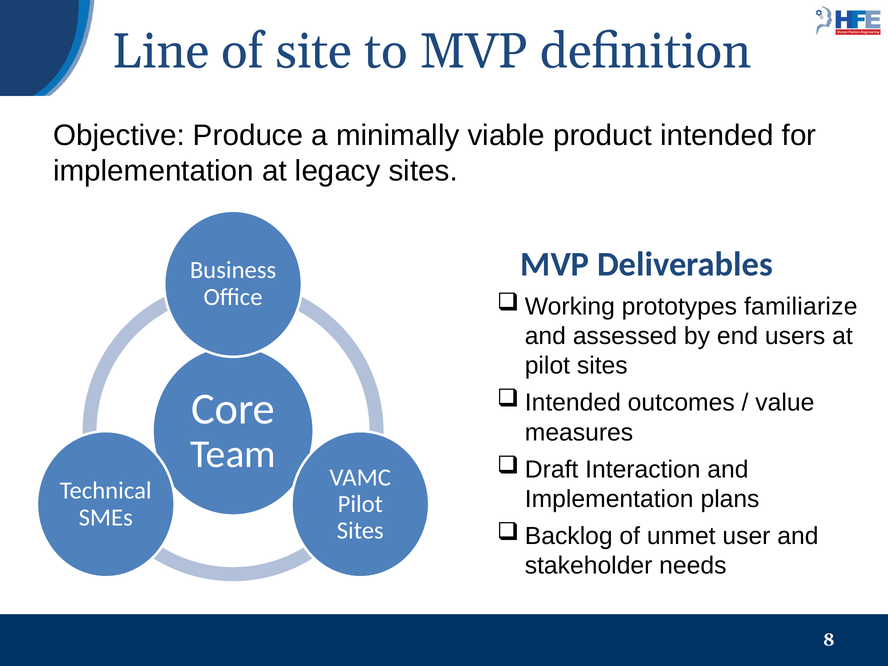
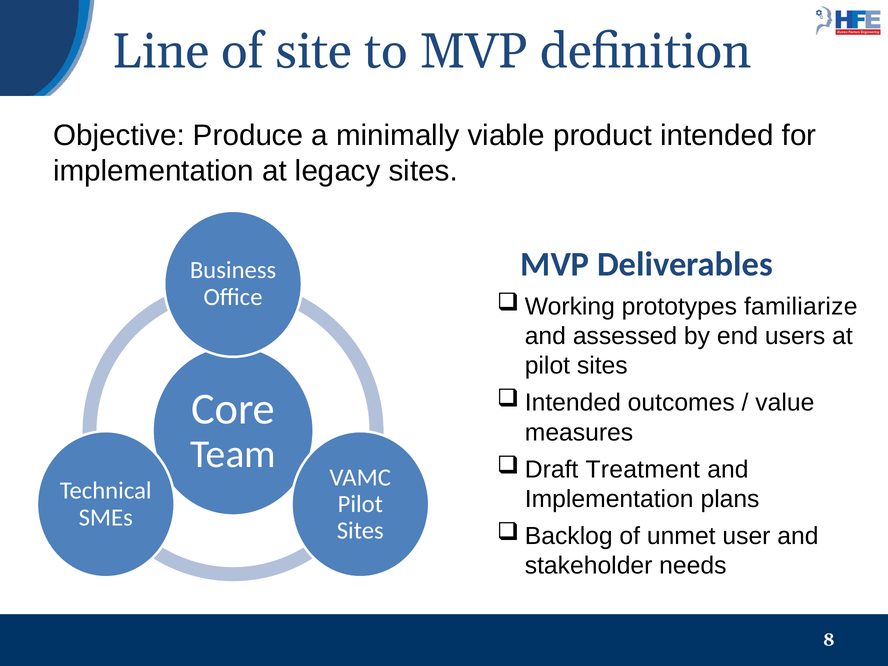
Interaction: Interaction -> Treatment (643, 469)
